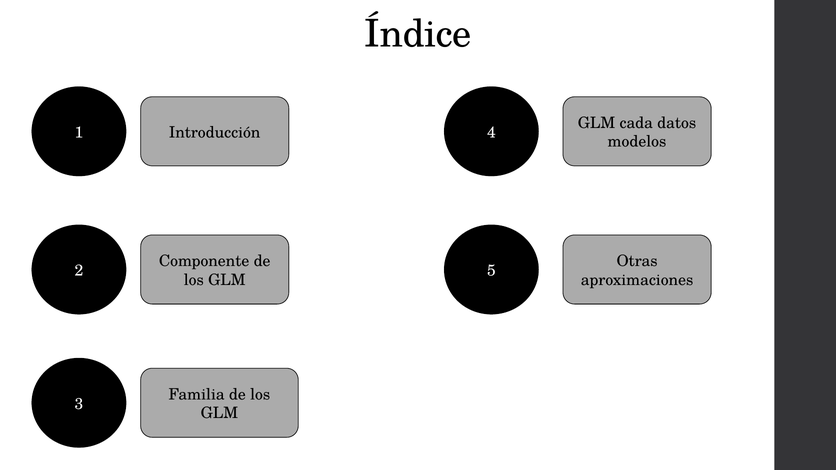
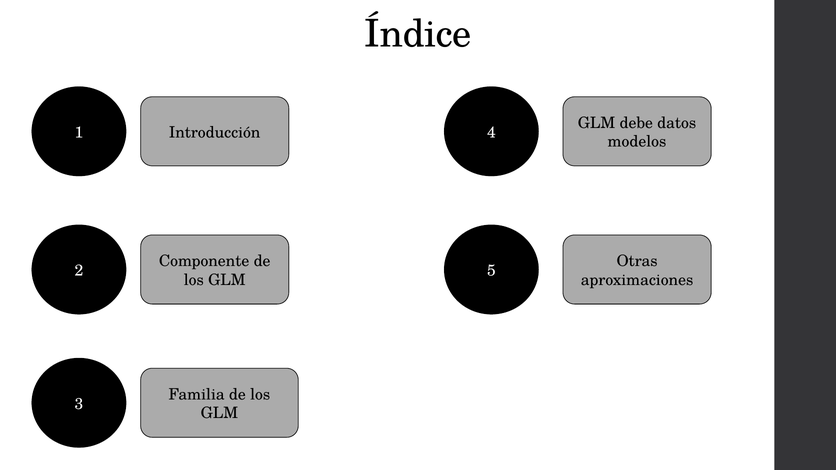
cada: cada -> debe (636, 123)
